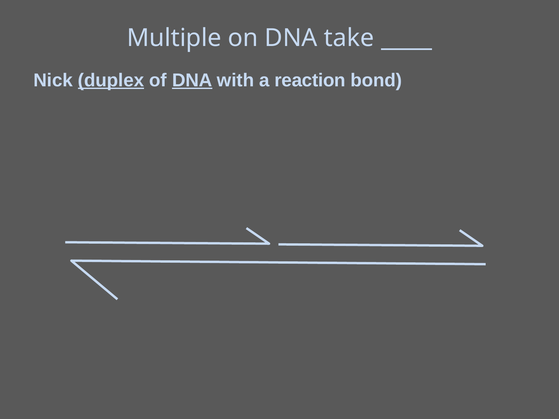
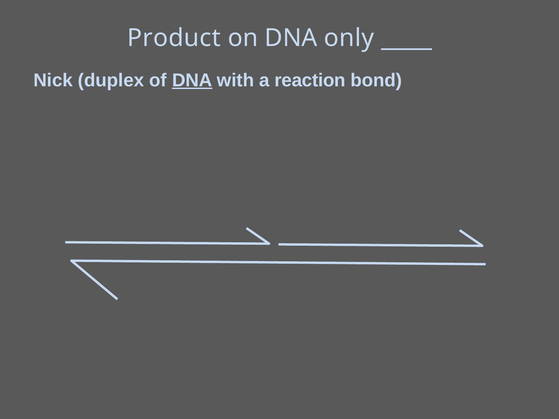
Multiple: Multiple -> Product (174, 38)
take: take -> only (349, 38)
duplex underline: present -> none (111, 80)
